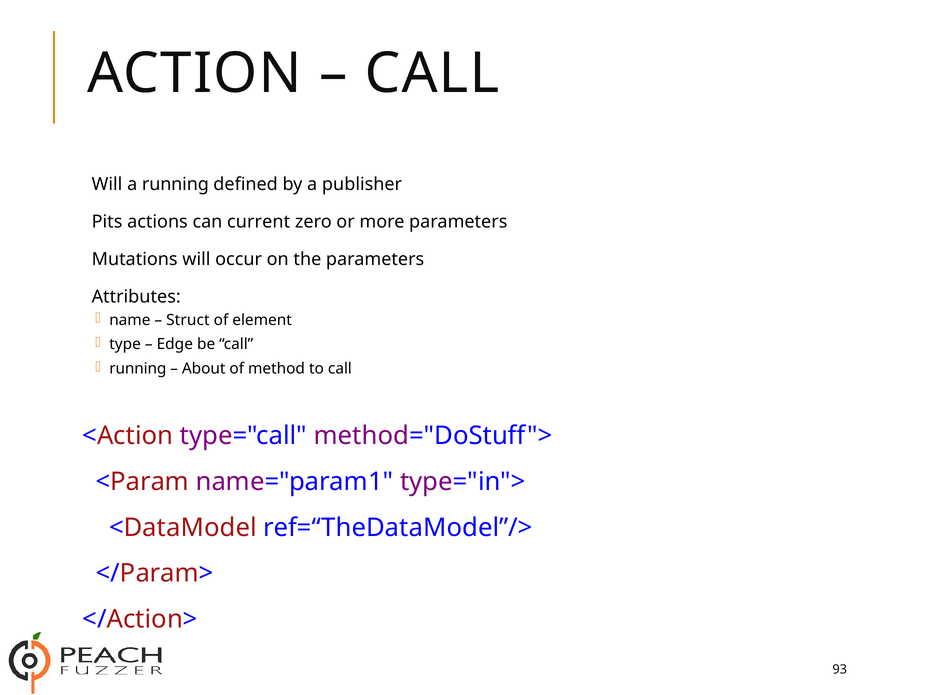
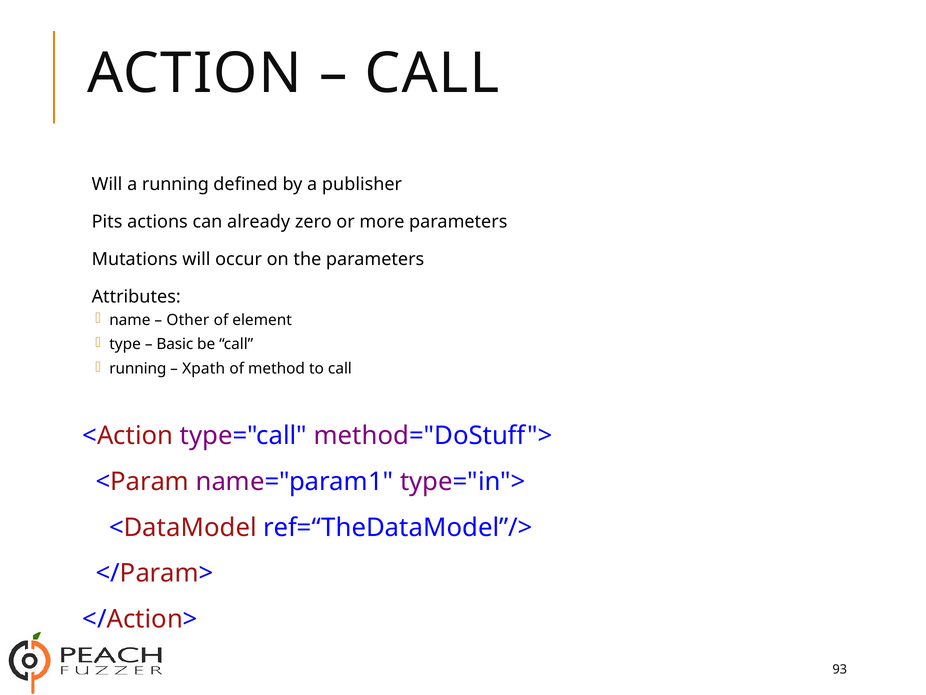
current: current -> already (259, 222)
Struct: Struct -> Other (188, 320)
Edge: Edge -> Basic (175, 344)
About: About -> Xpath (204, 369)
